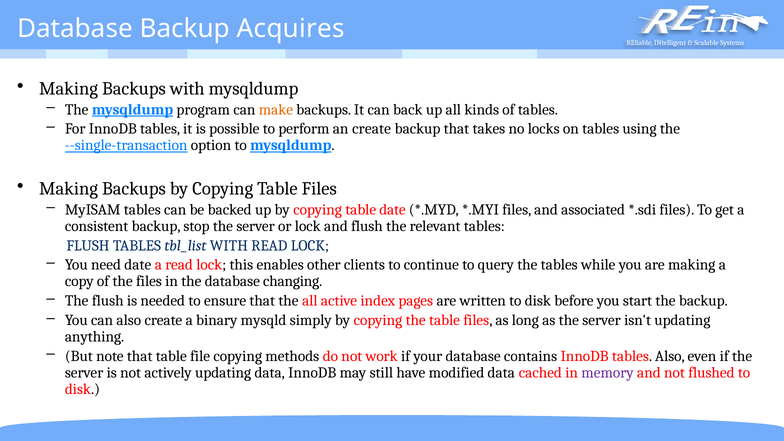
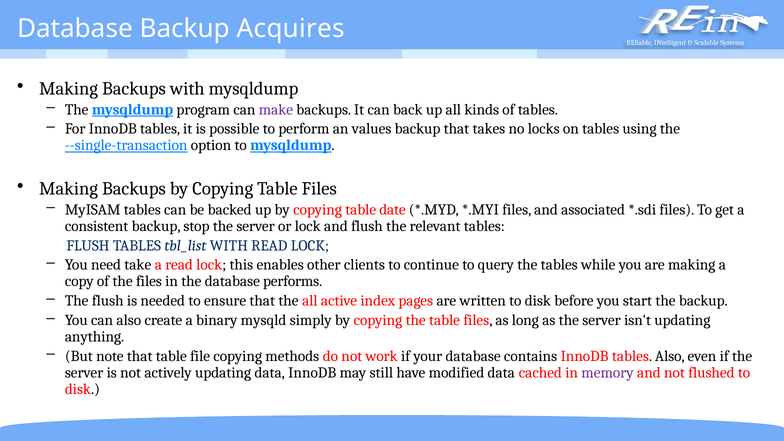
make colour: orange -> purple (276, 110)
an create: create -> values (372, 129)
need date: date -> take (138, 265)
changing: changing -> performs (293, 281)
